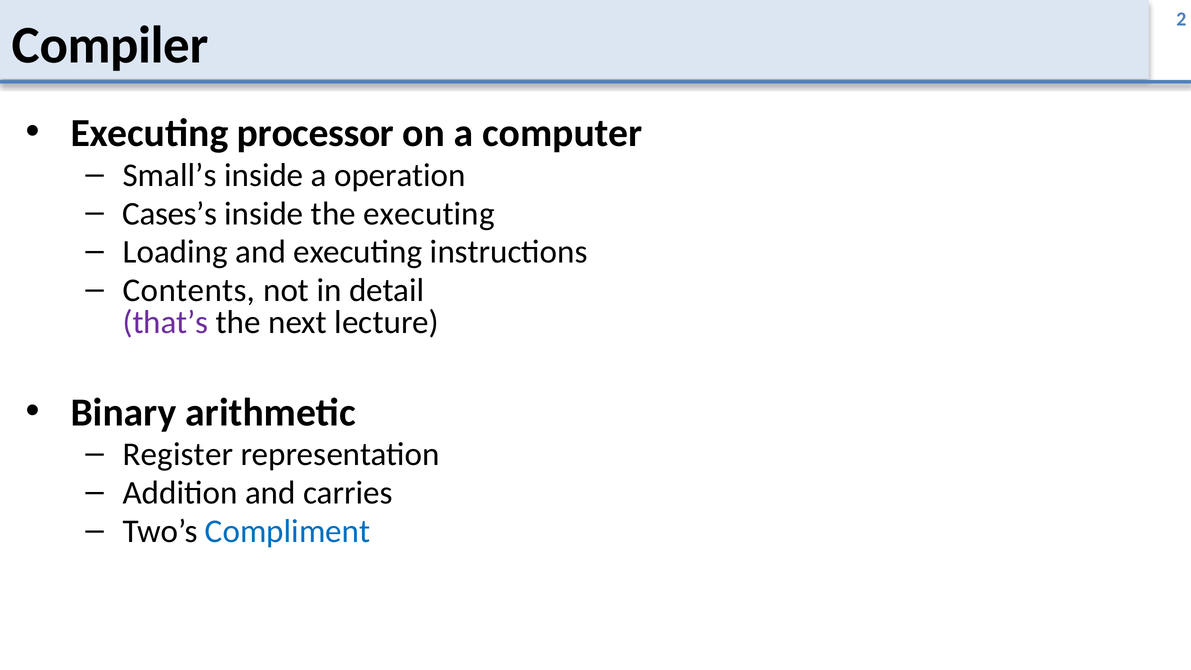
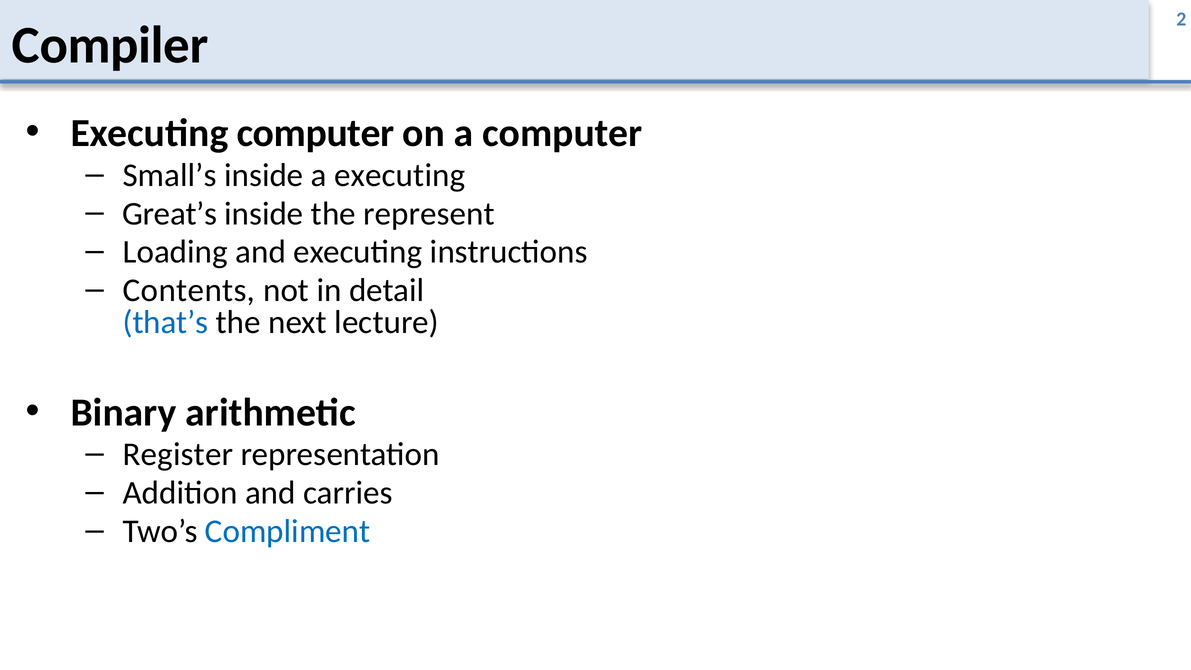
Executing processor: processor -> computer (316, 133)
a operation: operation -> executing (400, 175)
Cases’s: Cases’s -> Great’s (170, 214)
the executing: executing -> represent (429, 214)
that’s colour: purple -> blue (165, 322)
